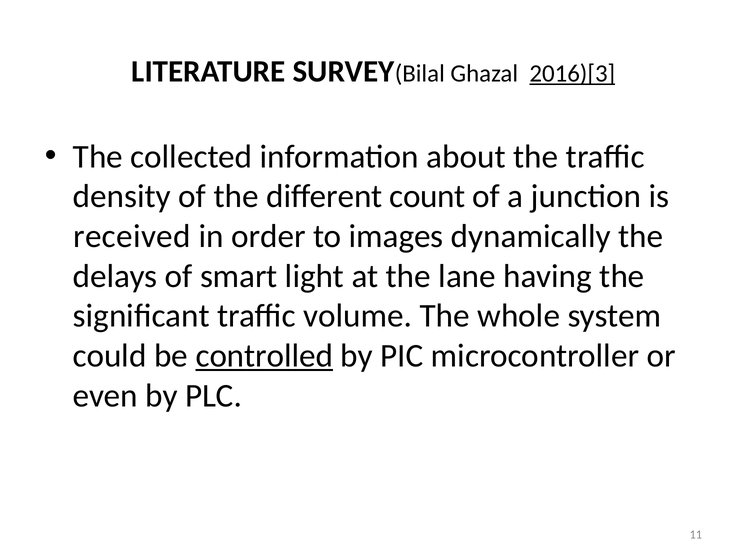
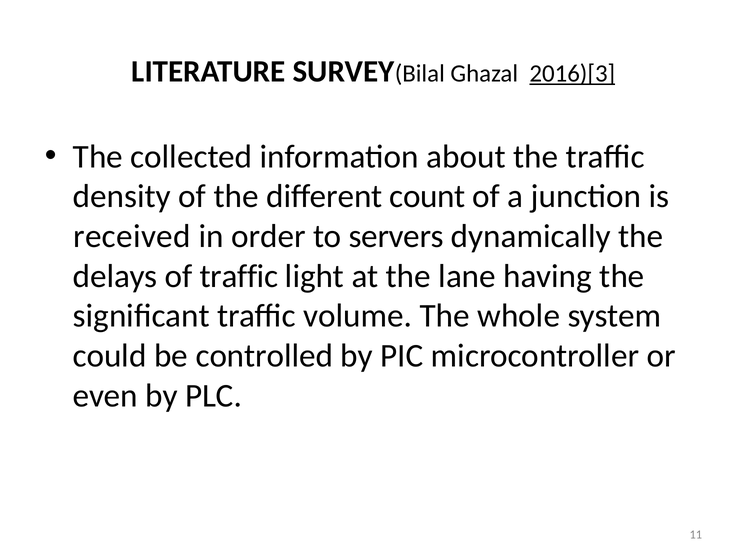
images: images -> servers (396, 236)
of smart: smart -> traffic (239, 276)
controlled underline: present -> none (264, 356)
